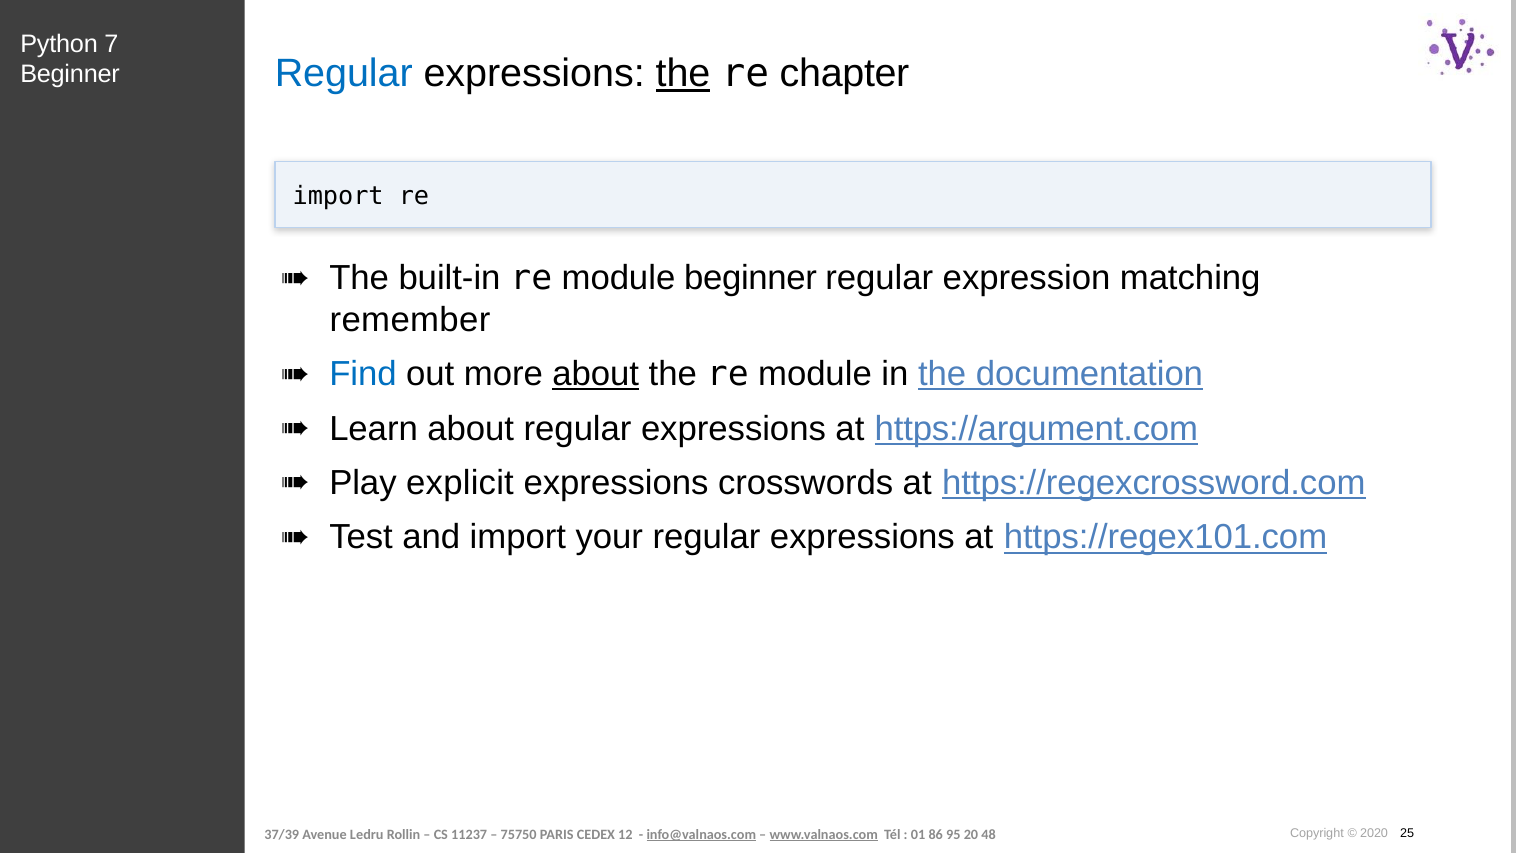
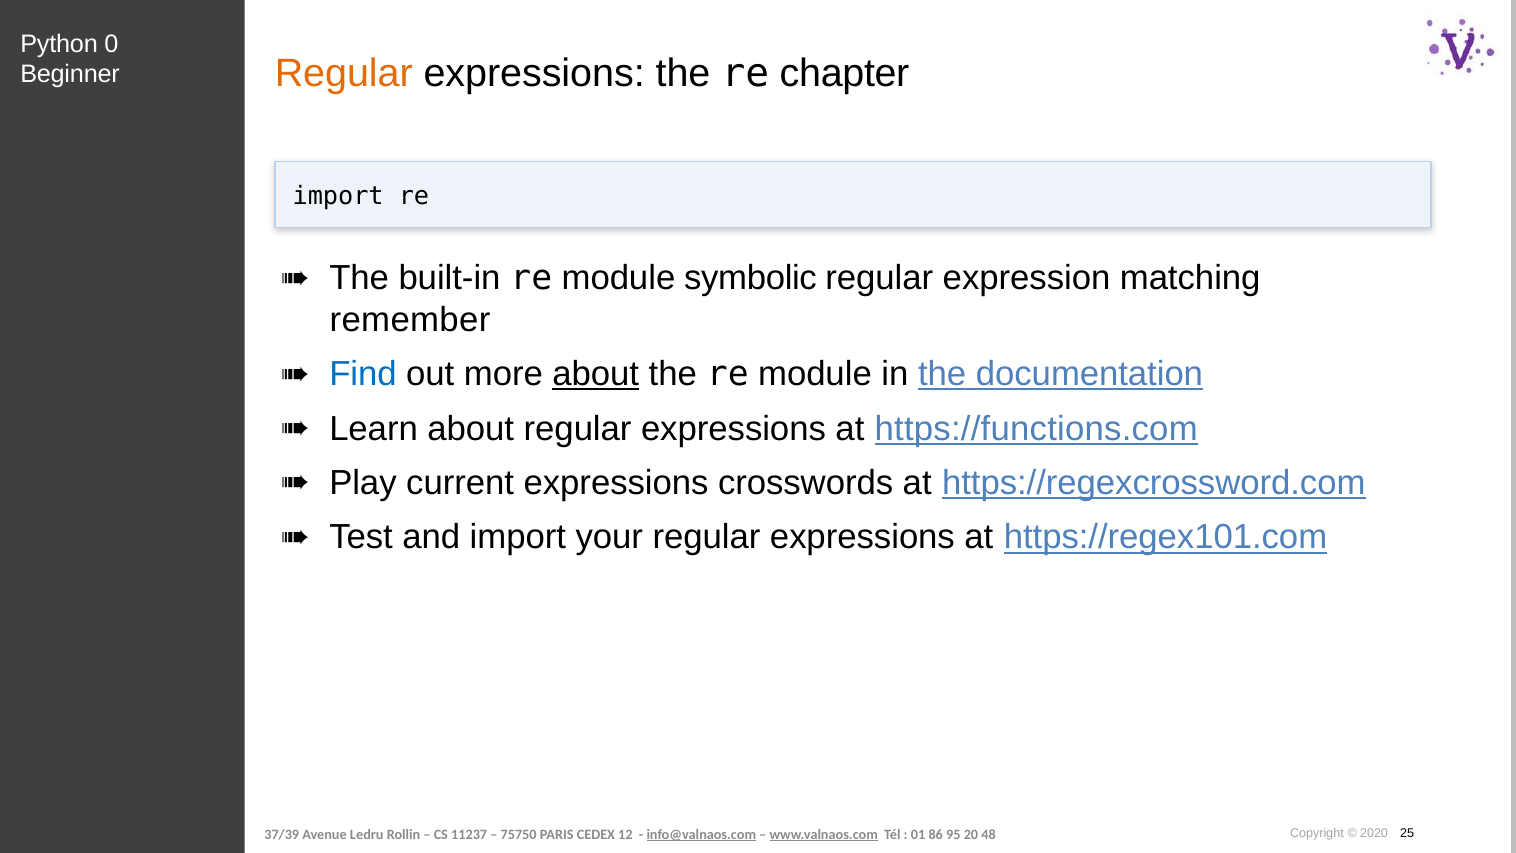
7: 7 -> 0 (111, 44)
Regular colour: blue -> orange (344, 74)
the underline: present -> none (683, 74)
module beginner: beginner -> symbolic (751, 278)
https://argument.com: https://argument.com -> https://functions.com (1036, 428)
explicit: explicit -> current (460, 483)
